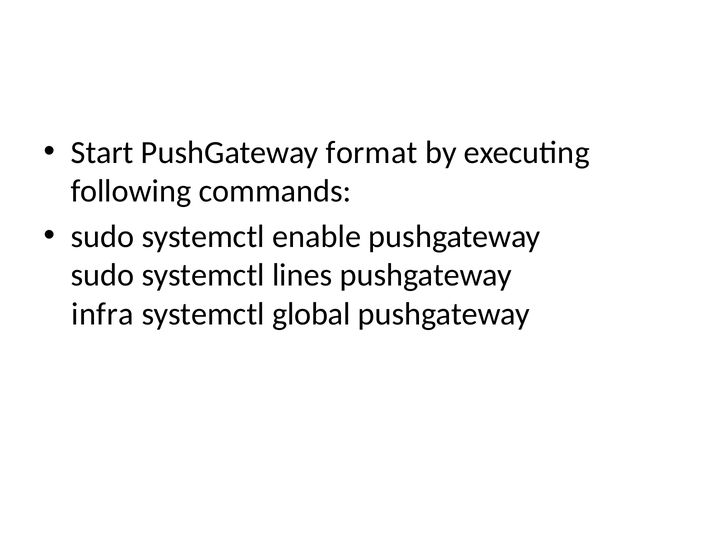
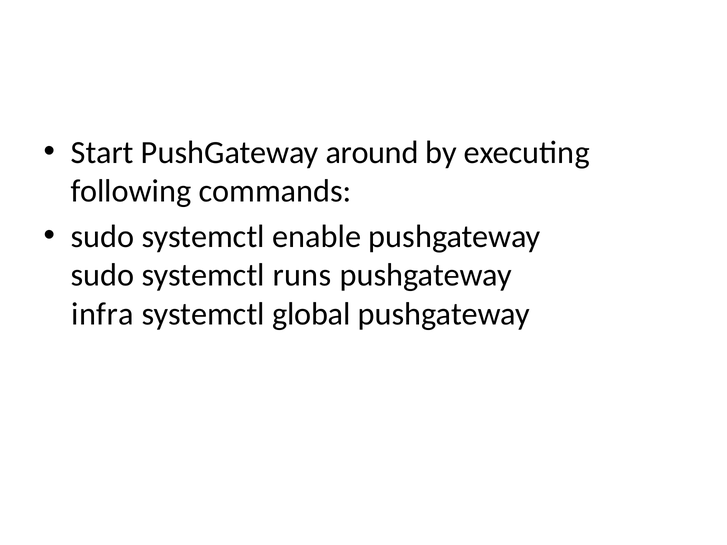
format: format -> around (372, 153)
lines: lines -> runs (302, 275)
